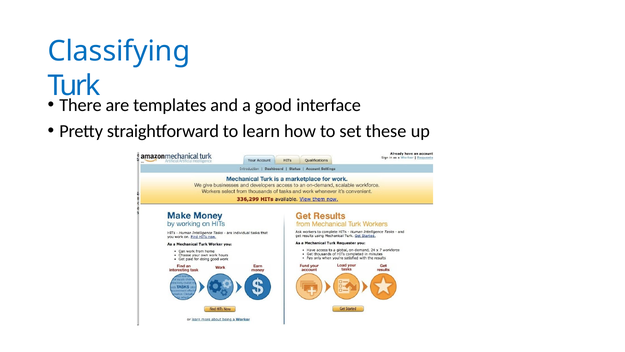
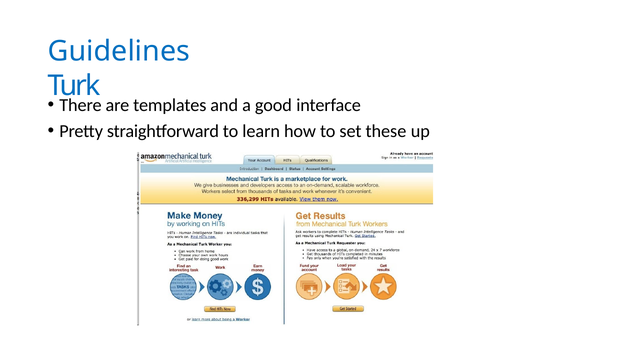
Classifying: Classifying -> Guidelines (119, 51)
